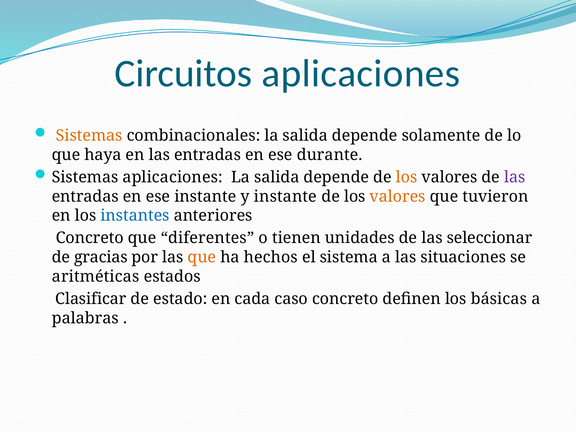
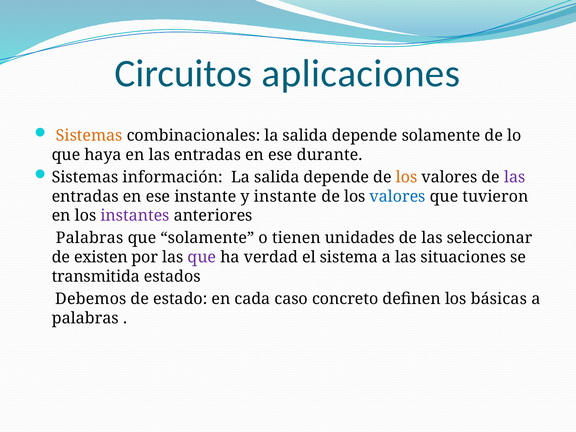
Sistemas aplicaciones: aplicaciones -> información (173, 177)
valores colour: orange -> blue (398, 196)
instantes colour: blue -> purple (135, 216)
Concreto: Concreto -> Palabras (90, 238)
que diferentes: diferentes -> solamente (208, 238)
gracias: gracias -> existen (101, 257)
que colour: orange -> purple (202, 257)
hechos: hechos -> verdad (271, 257)
aritméticas: aritméticas -> transmitida (96, 277)
Clasificar: Clasificar -> Debemos (91, 299)
